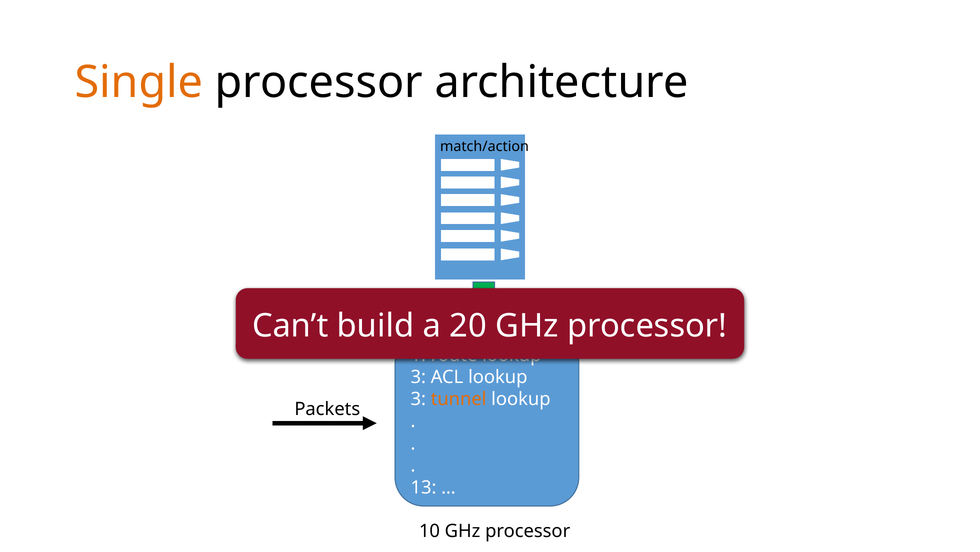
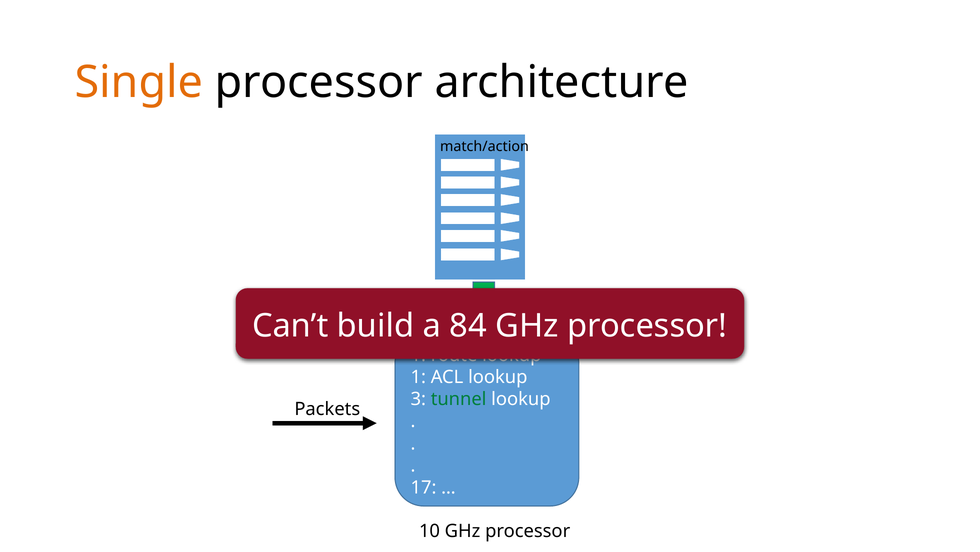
20: 20 -> 84 (468, 325)
3: 3 -> 1 (418, 377)
tunnel colour: orange -> green (459, 399)
13: 13 -> 17 (424, 487)
